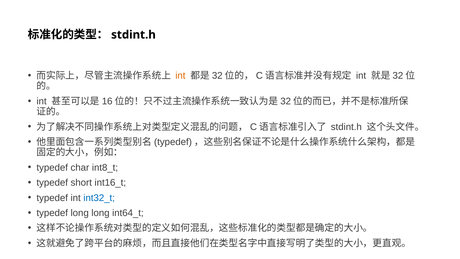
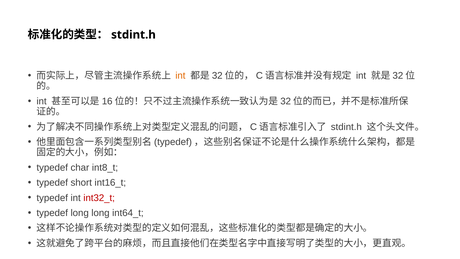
int32_t colour: blue -> red (99, 198)
